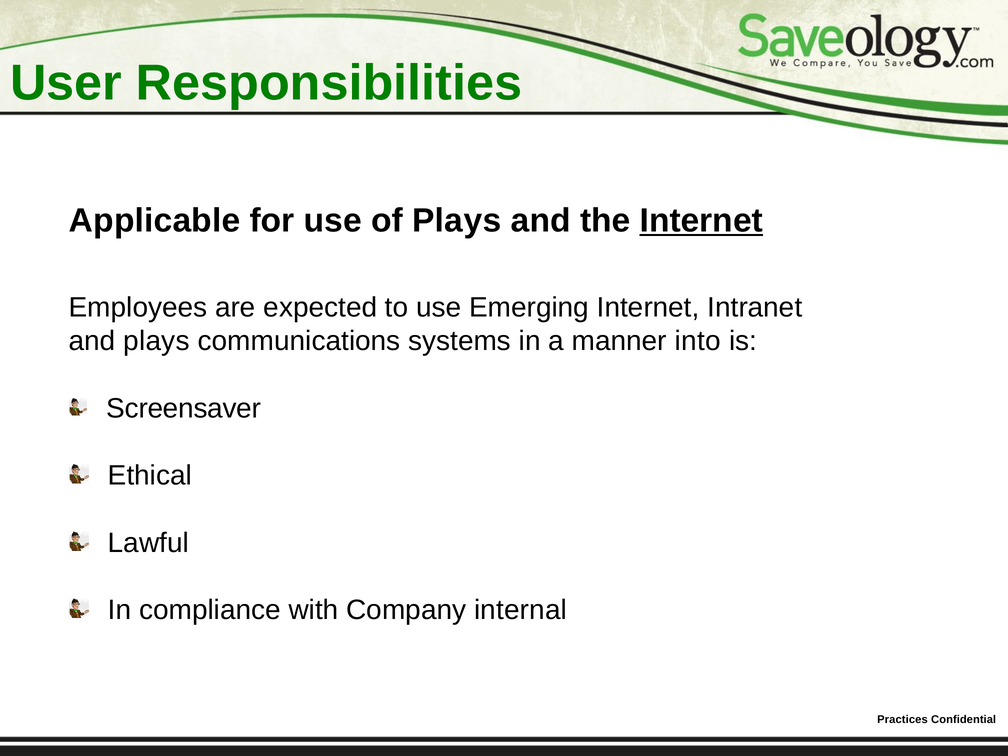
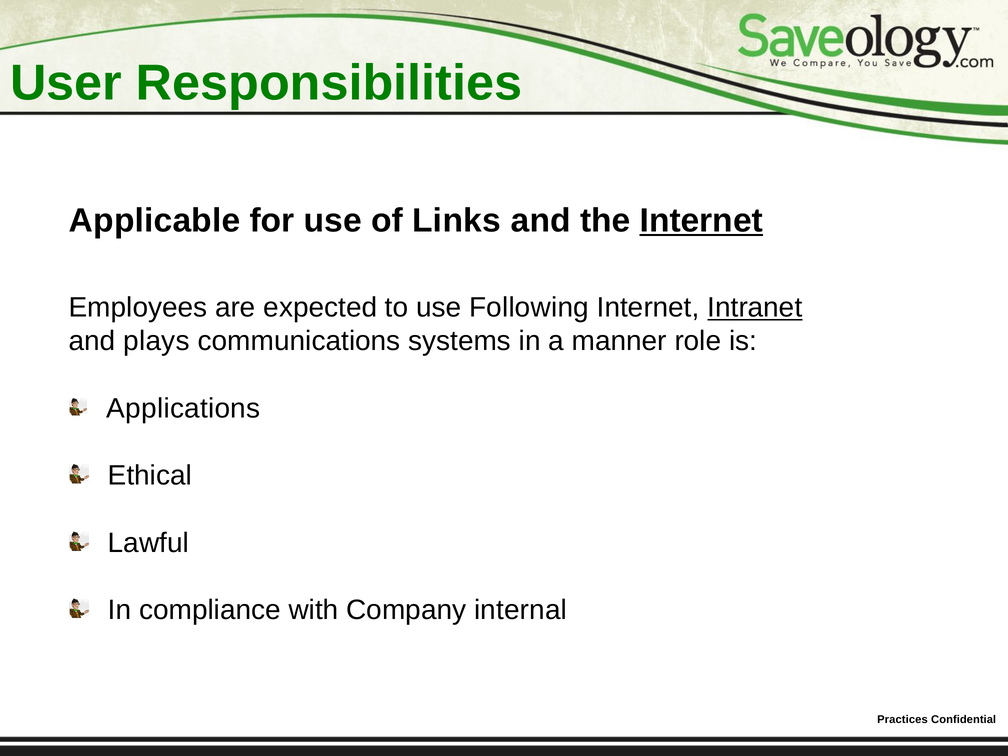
of Plays: Plays -> Links (457, 221)
Emerging: Emerging -> Following (529, 308)
Intranet underline: none -> present (755, 308)
into: into -> role (698, 341)
Screensaver: Screensaver -> Applications (183, 408)
